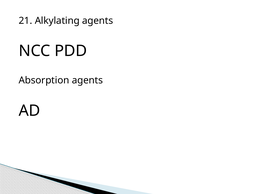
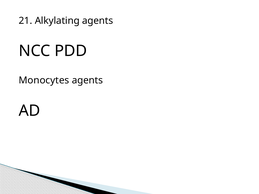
Absorption: Absorption -> Monocytes (44, 80)
